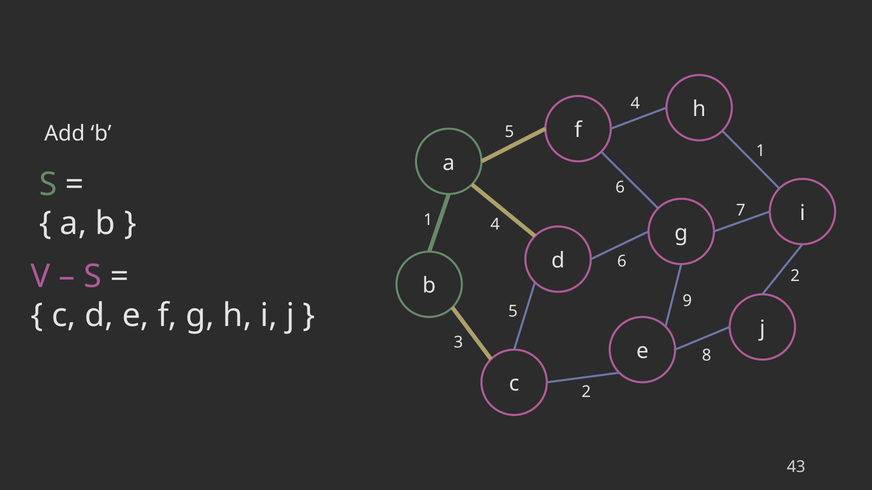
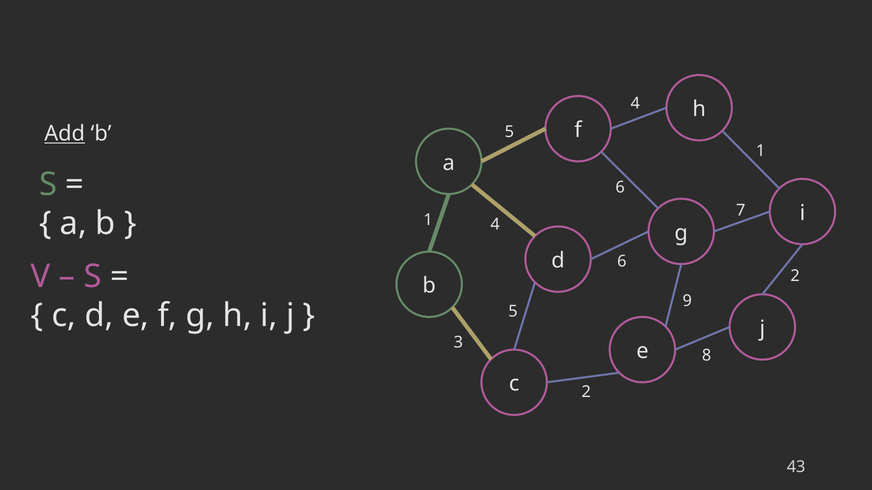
Add underline: none -> present (65, 134)
